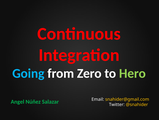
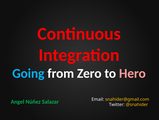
Hero colour: light green -> pink (132, 73)
